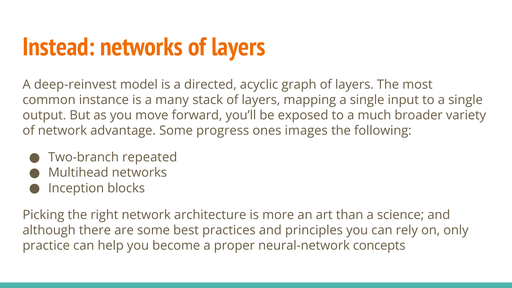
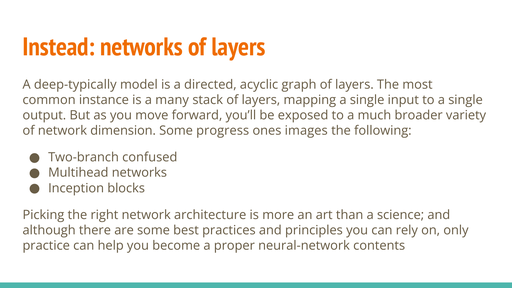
deep-reinvest: deep-reinvest -> deep-typically (75, 85)
advantage: advantage -> dimension (123, 131)
repeated: repeated -> confused (150, 157)
concepts: concepts -> contents (379, 246)
